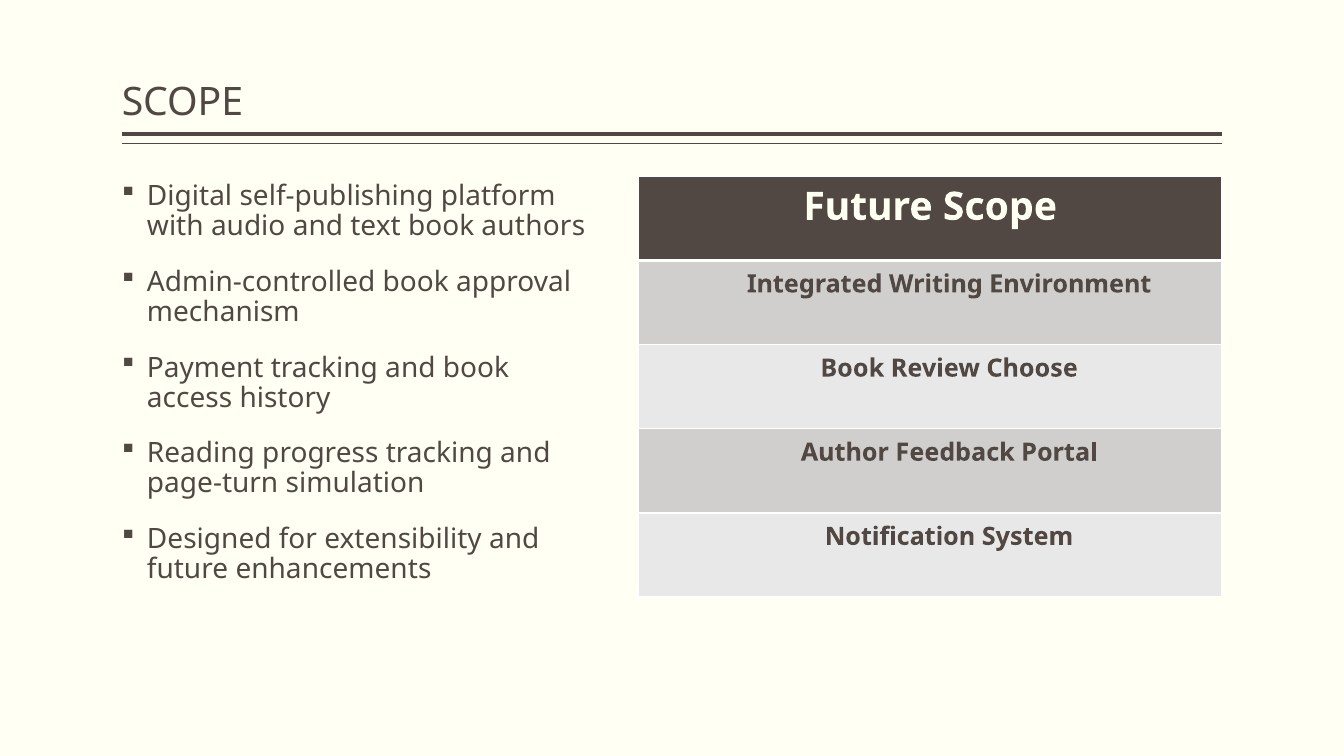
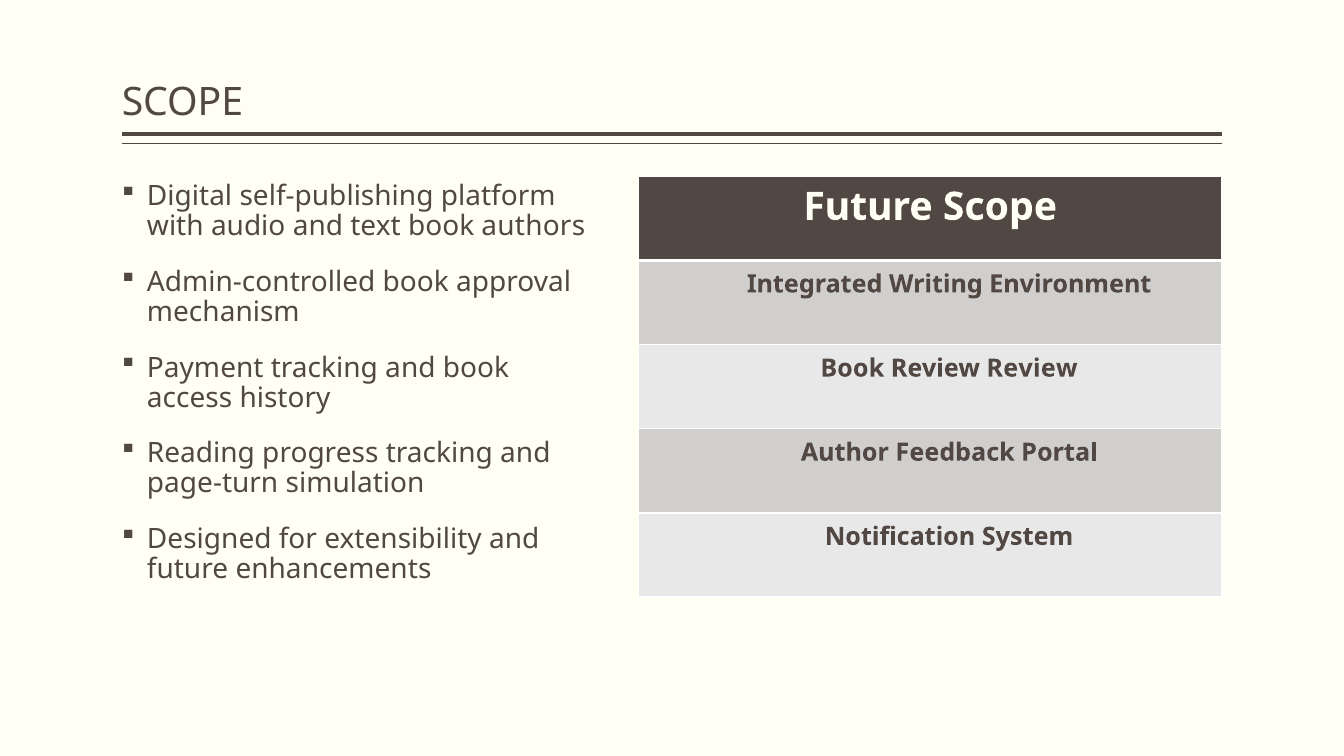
Review Choose: Choose -> Review (1032, 368)
